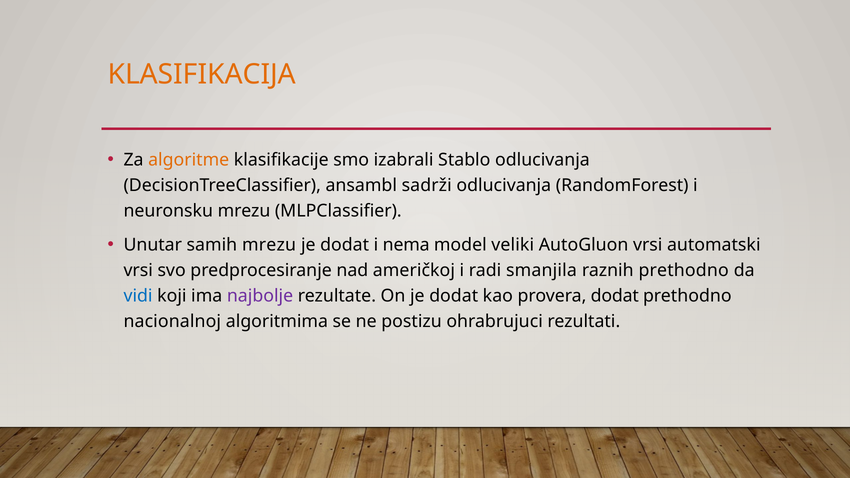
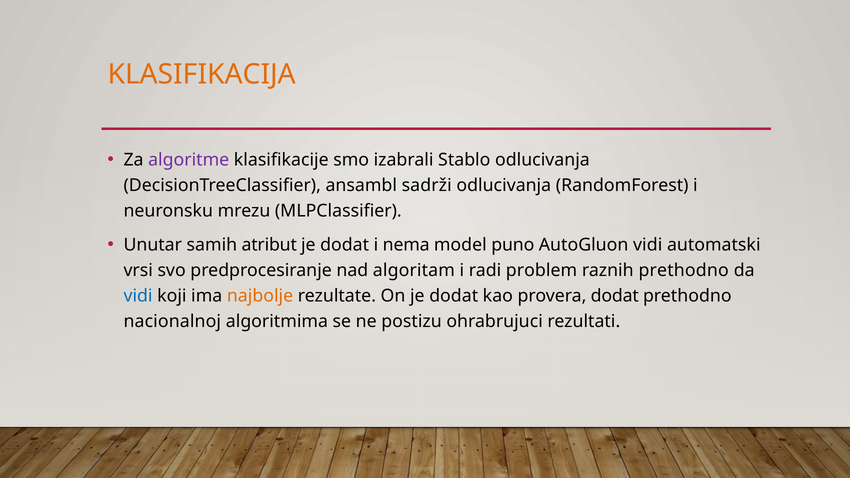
algoritme colour: orange -> purple (189, 160)
samih mrezu: mrezu -> atribut (269, 245)
veliki: veliki -> puno (513, 245)
AutoGluon vrsi: vrsi -> vidi (648, 245)
američkoj: američkoj -> algoritam (414, 271)
smanjila: smanjila -> problem (542, 271)
najbolje colour: purple -> orange (260, 296)
